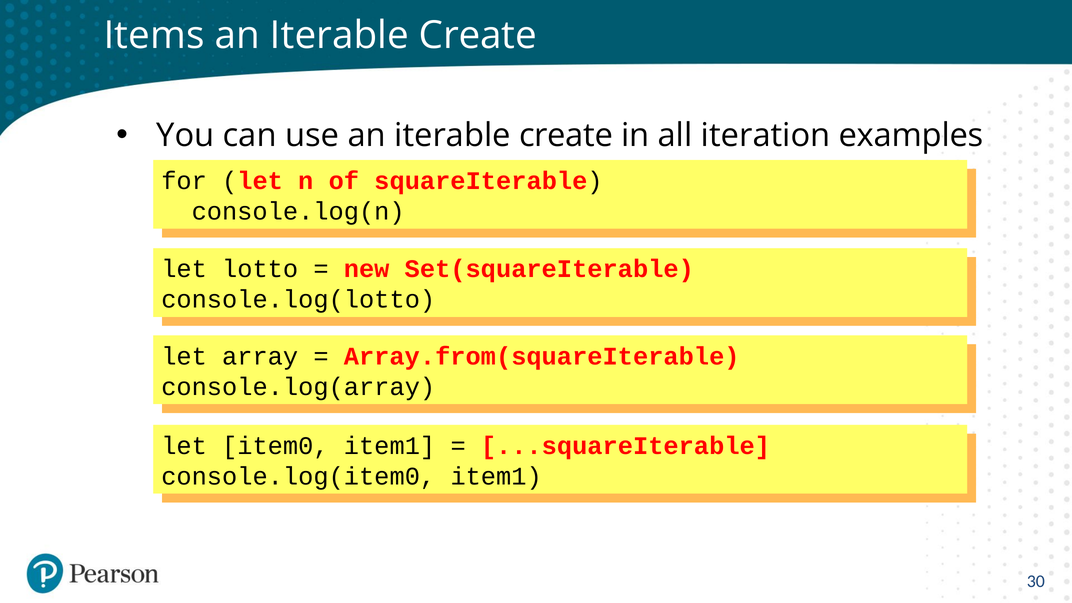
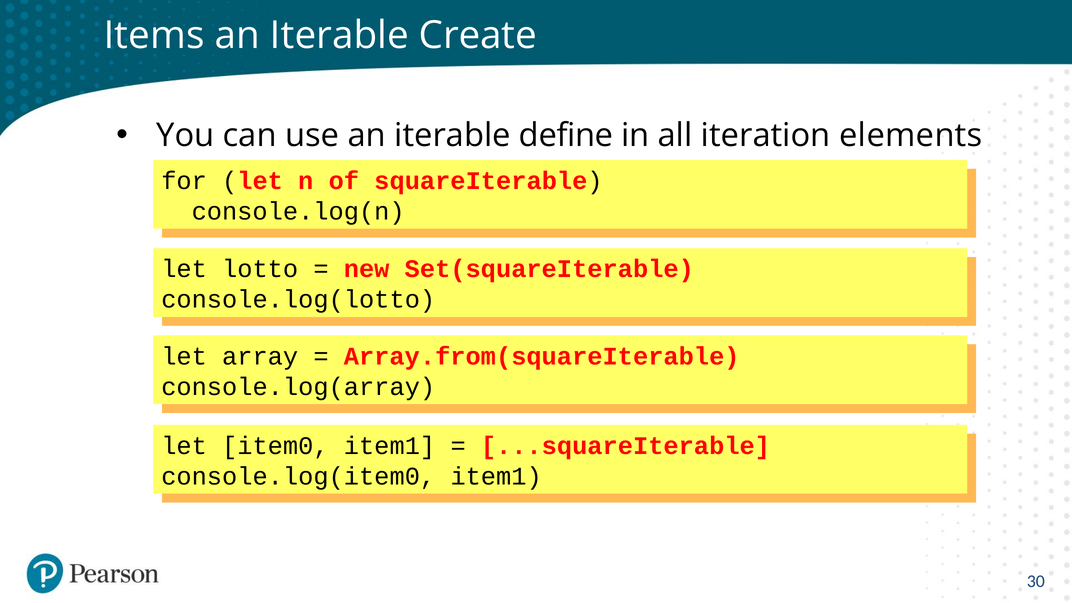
use an iterable create: create -> define (566, 136)
examples: examples -> elements (911, 136)
